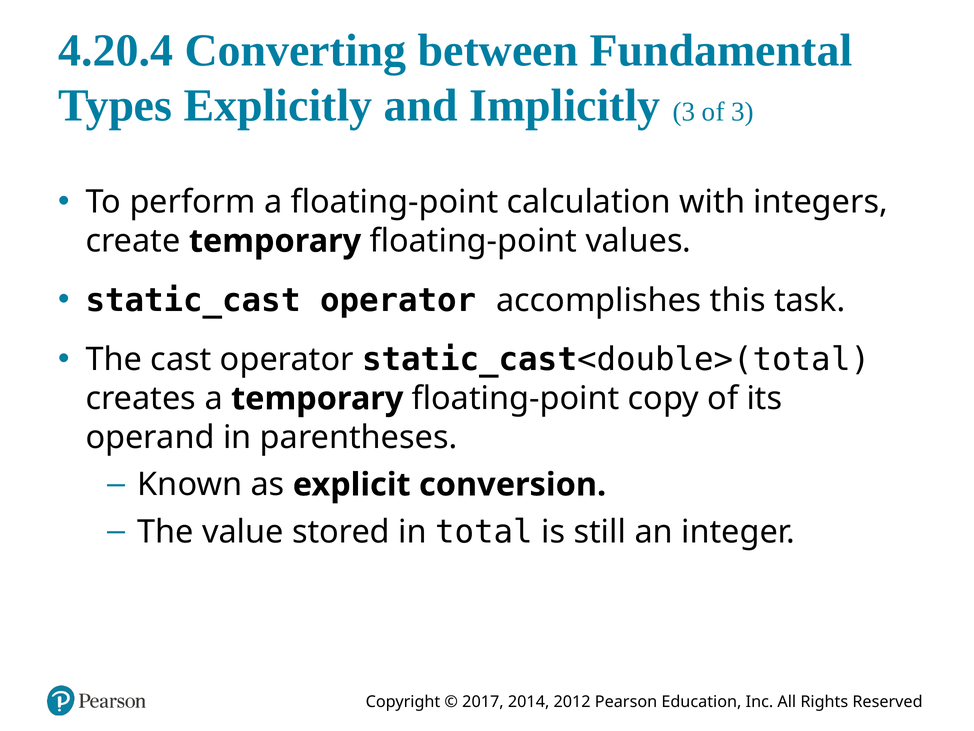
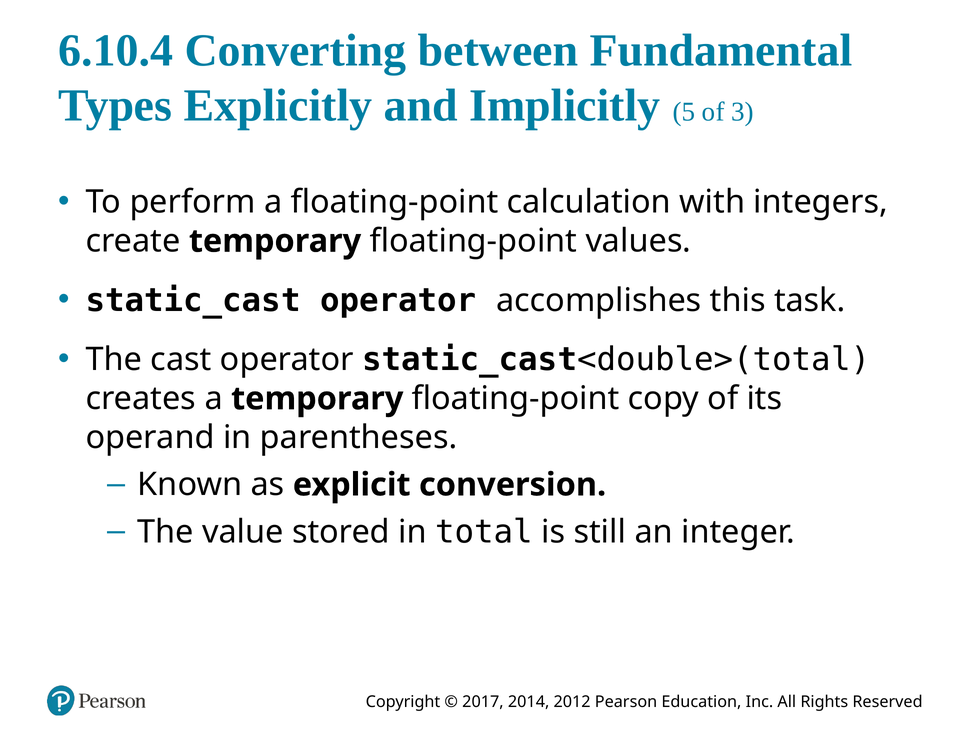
4.20.4: 4.20.4 -> 6.10.4 (116, 50)
Implicitly 3: 3 -> 5 (684, 112)
